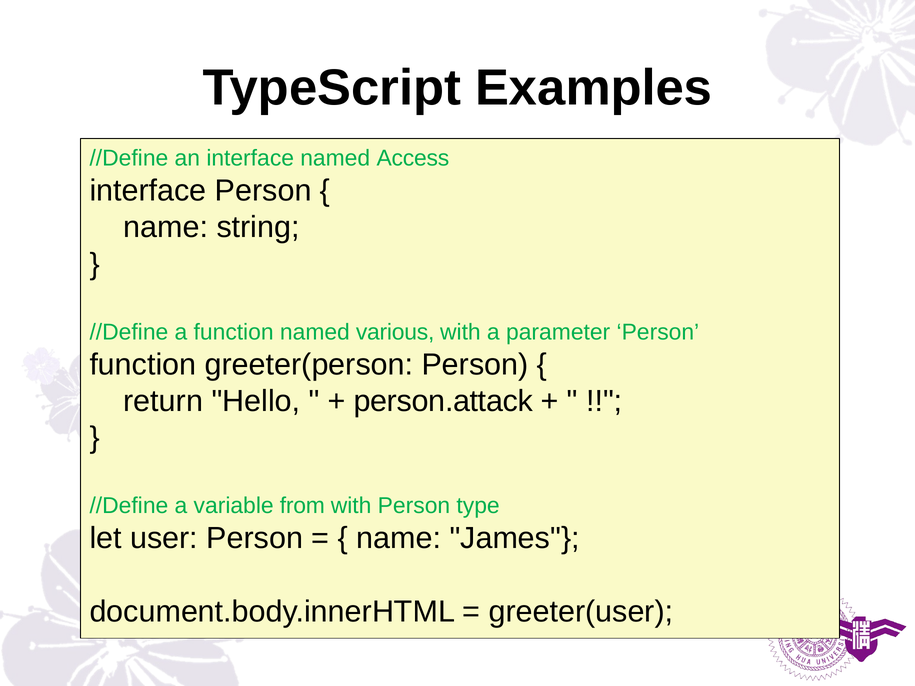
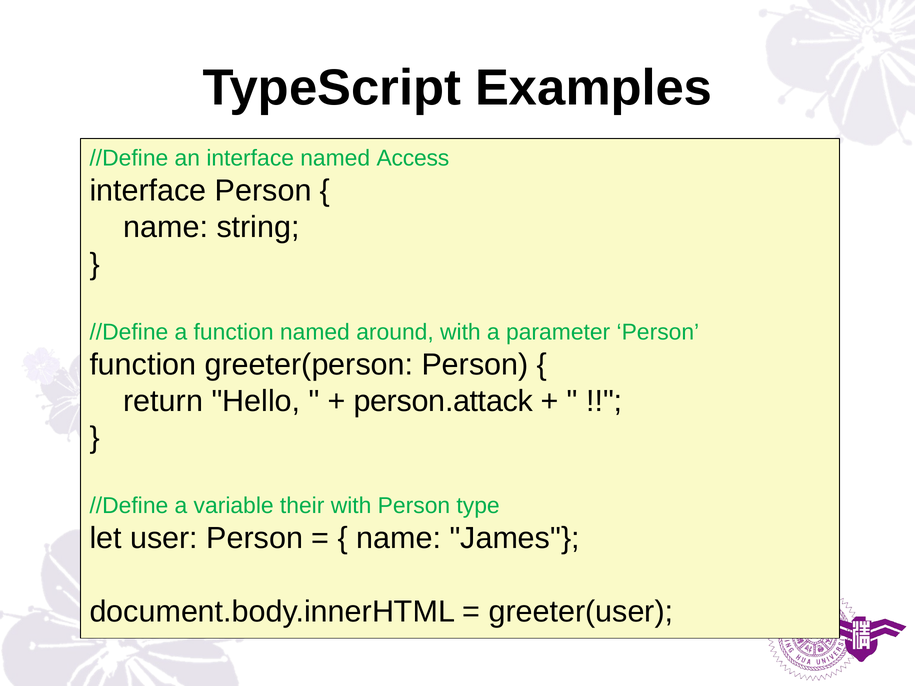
various: various -> around (395, 332)
from: from -> their (302, 506)
